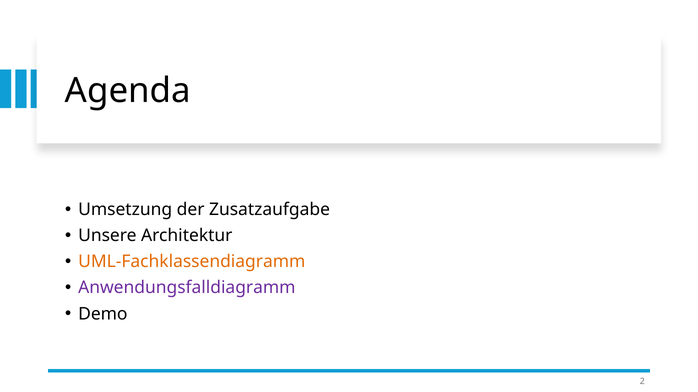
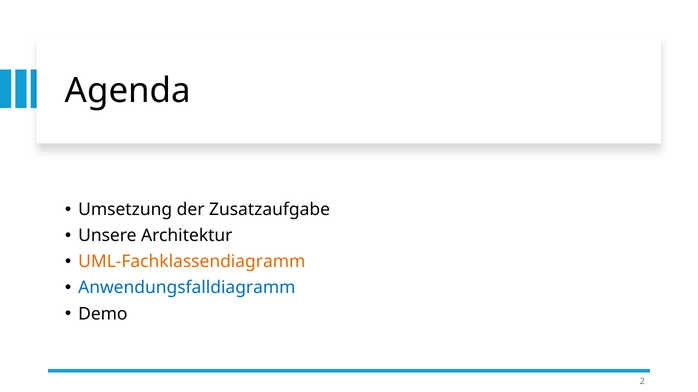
Anwendungsfalldiagramm colour: purple -> blue (187, 288)
